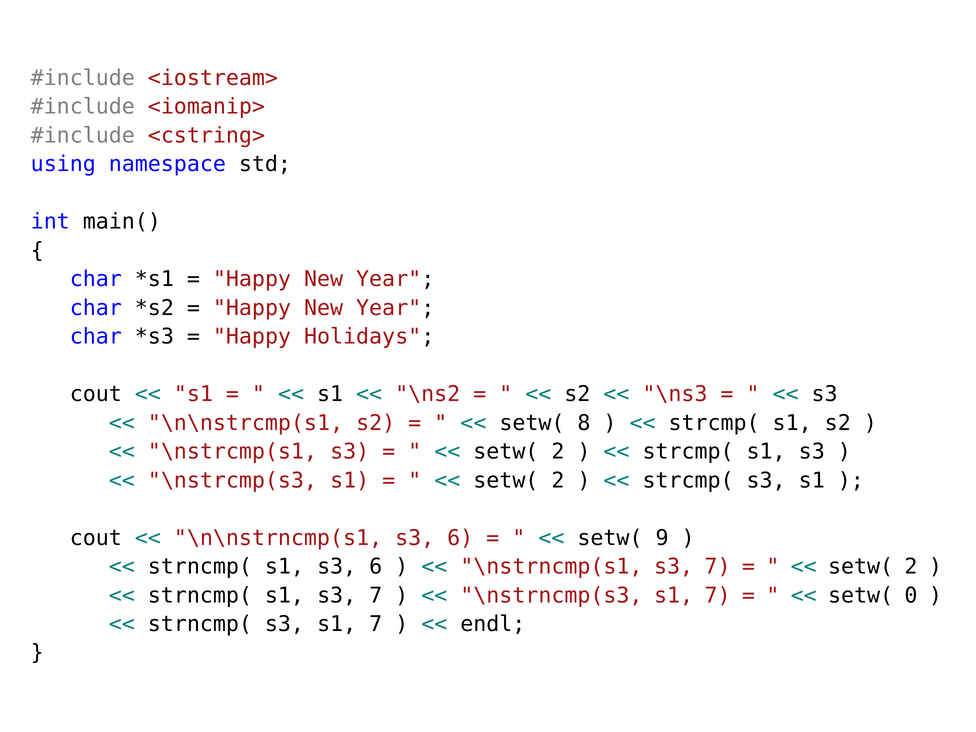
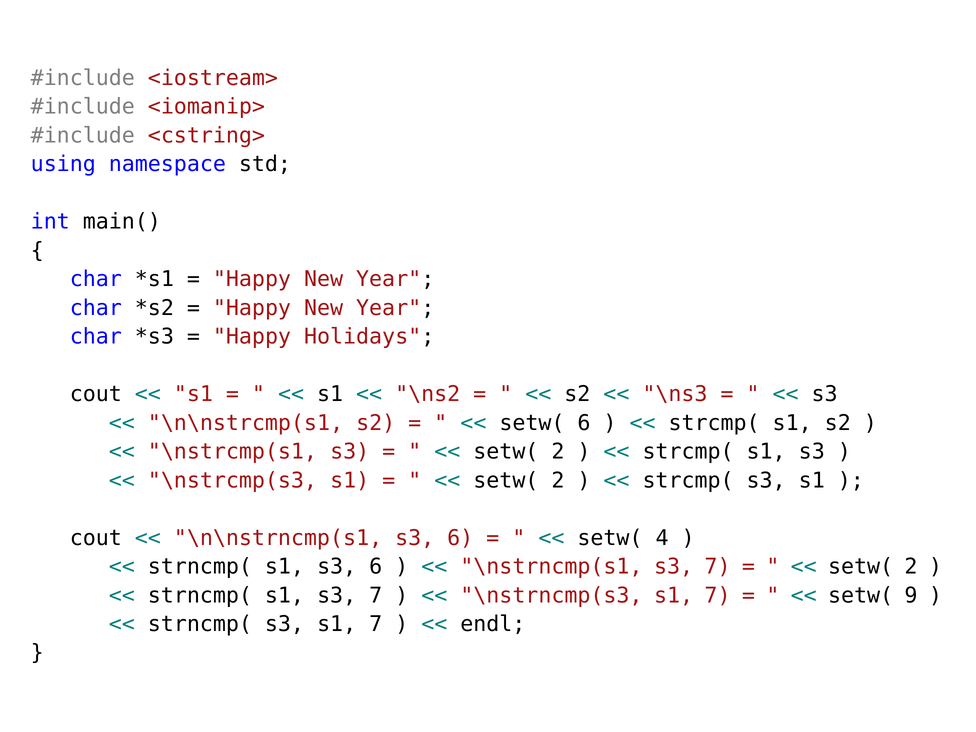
setw( 8: 8 -> 6 (584, 423)
9: 9 -> 4 (662, 538)
0: 0 -> 9 (911, 595)
